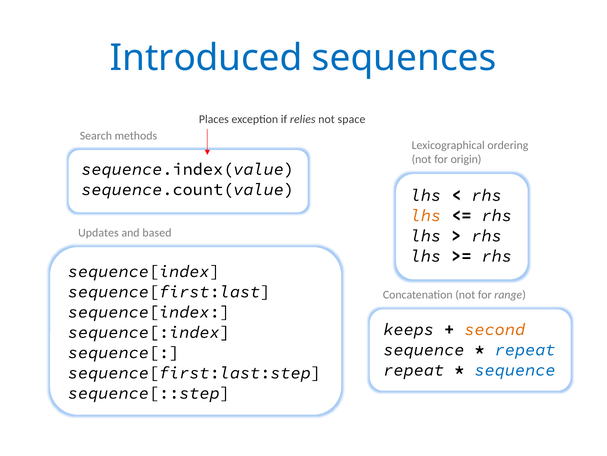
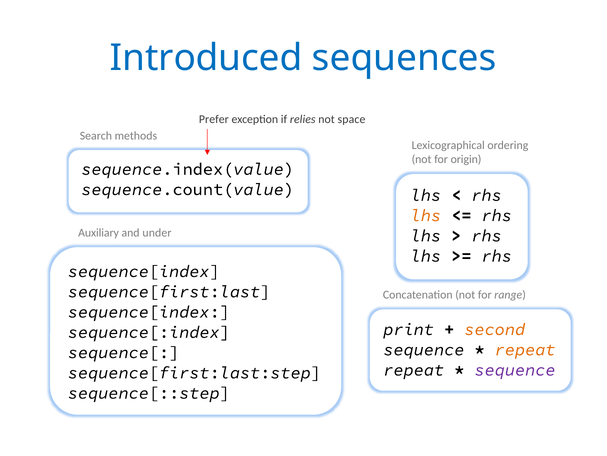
Places: Places -> Prefer (214, 119)
Updates: Updates -> Auxiliary (99, 232)
based: based -> under (157, 232)
keeps: keeps -> print (409, 329)
repeat colour: blue -> orange (525, 349)
sequence colour: blue -> purple (515, 369)
